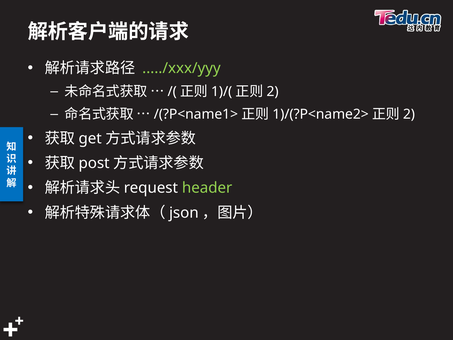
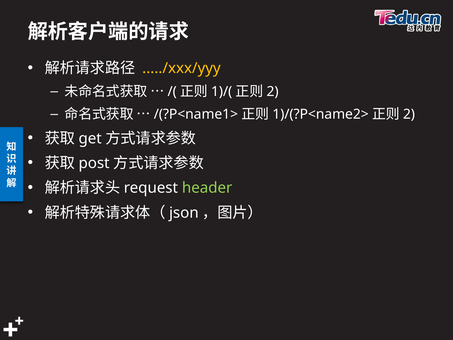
...../xxx/yyy colour: light green -> yellow (181, 68)
